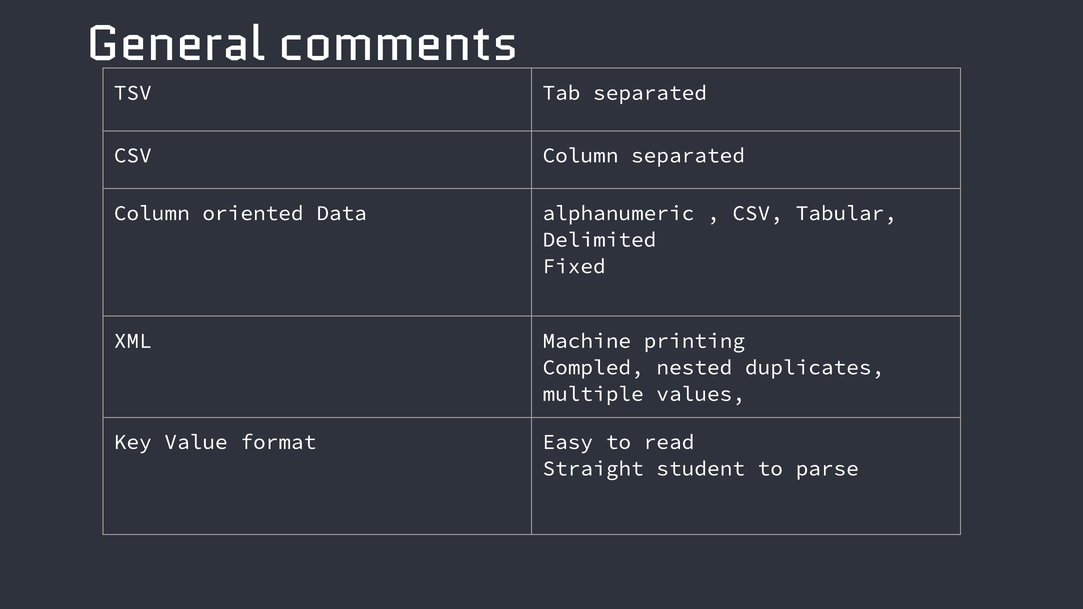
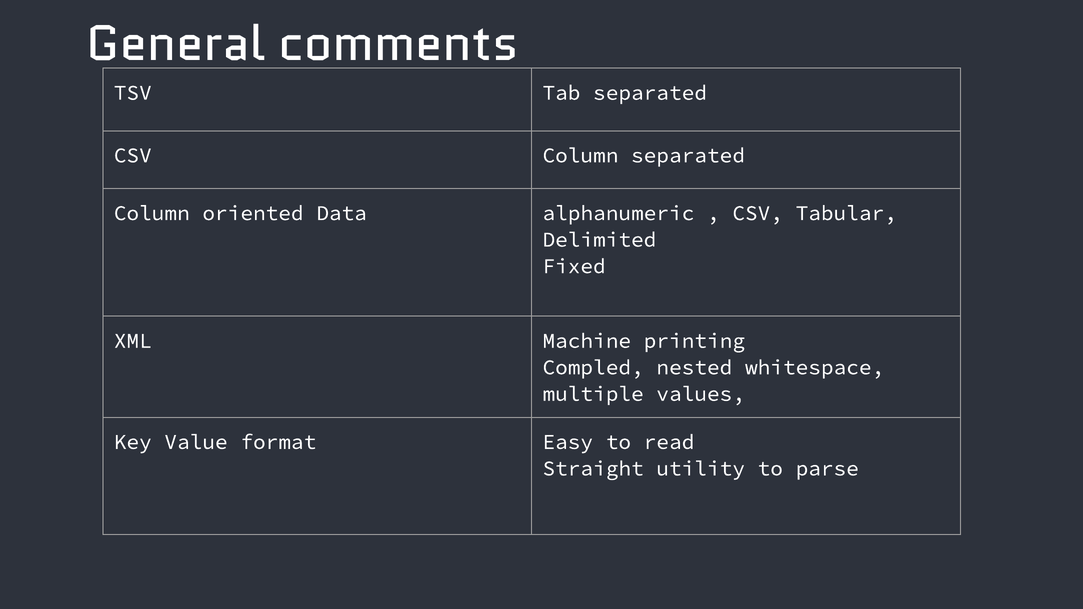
duplicates: duplicates -> whitespace (815, 367)
student: student -> utility (701, 469)
